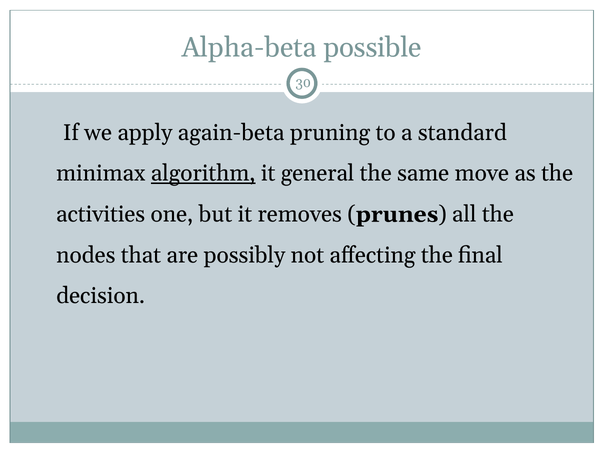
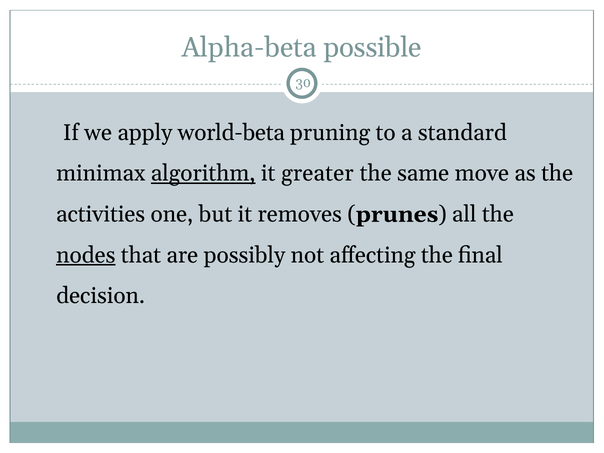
again-beta: again-beta -> world-beta (231, 133)
general: general -> greater (317, 173)
nodes underline: none -> present (86, 255)
